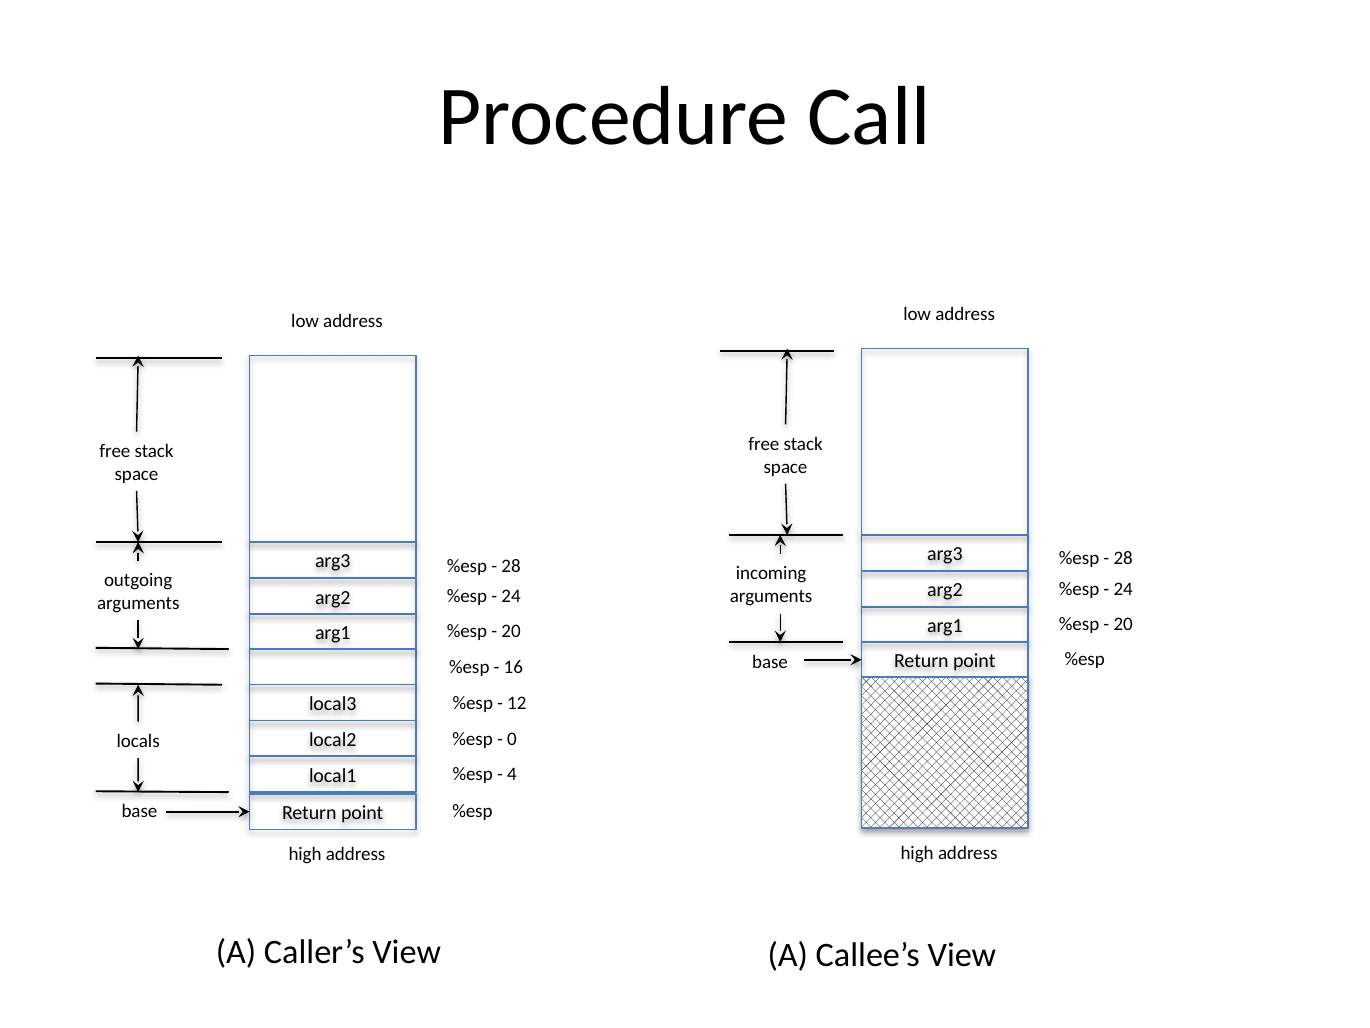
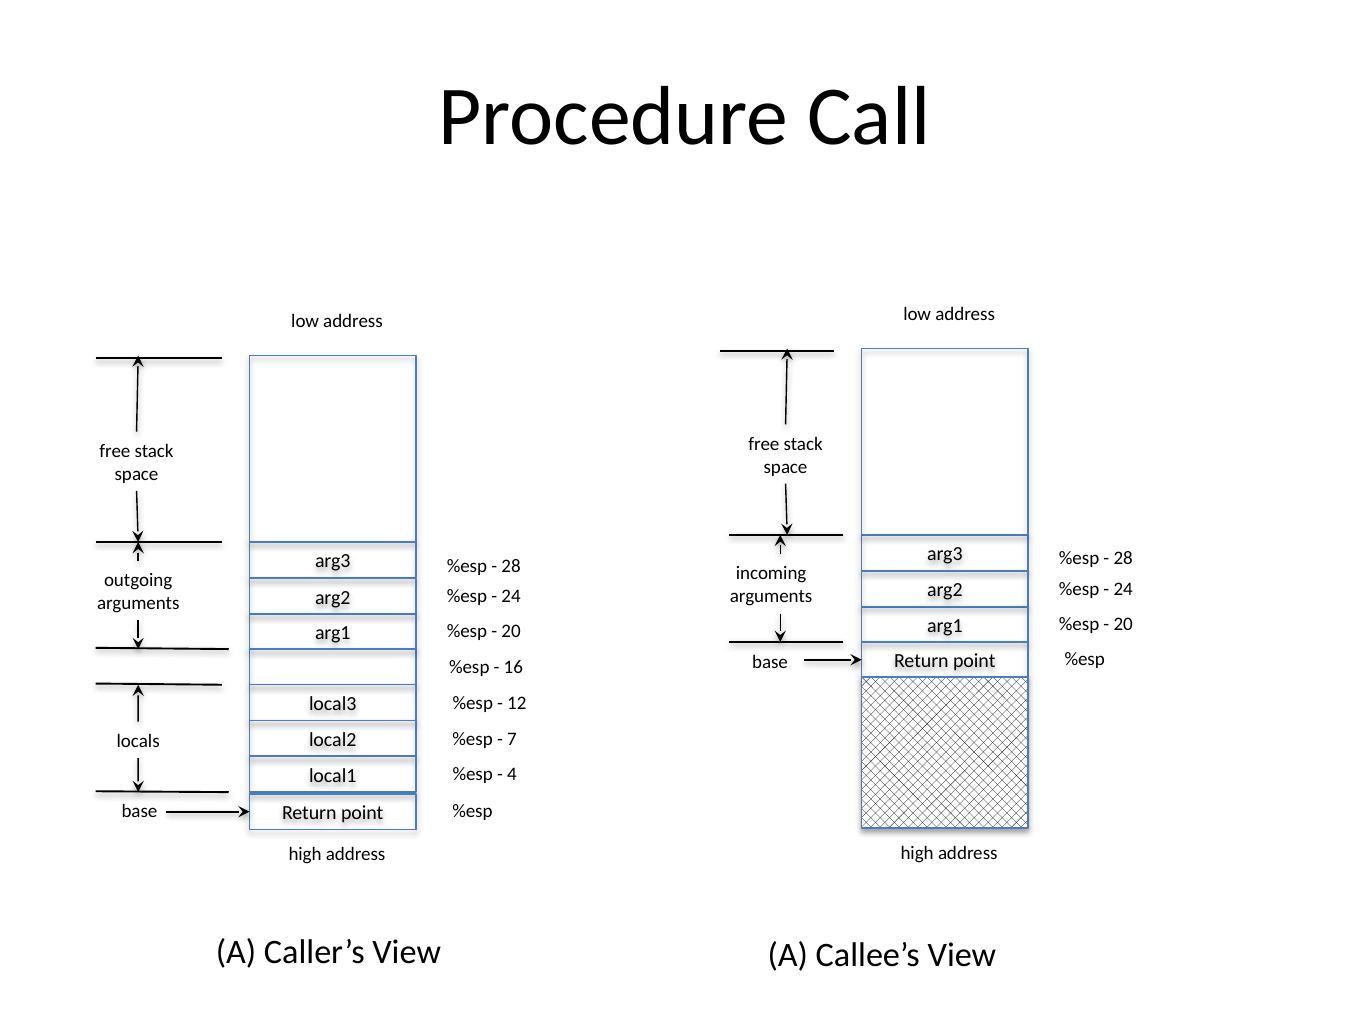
0: 0 -> 7 (512, 738)
